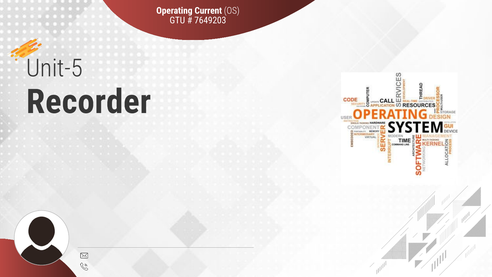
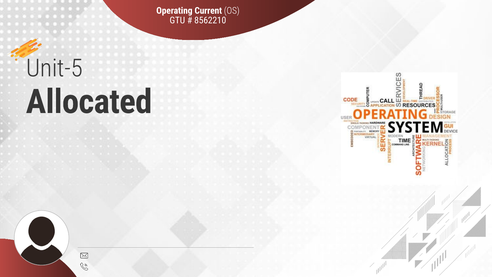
7649203: 7649203 -> 8562210 (210, 21)
Recorder: Recorder -> Allocated (89, 102)
